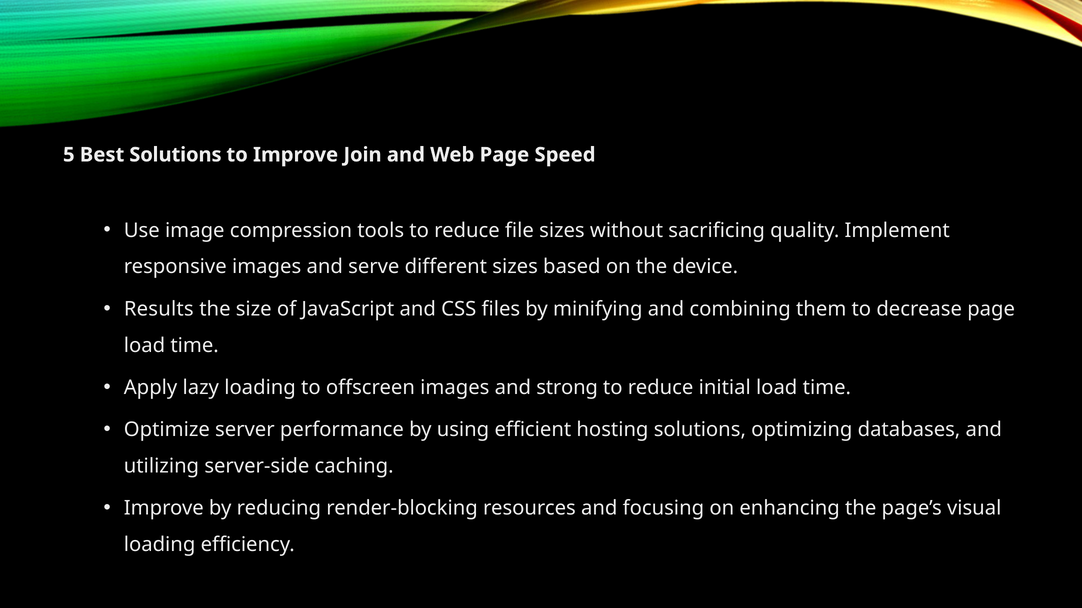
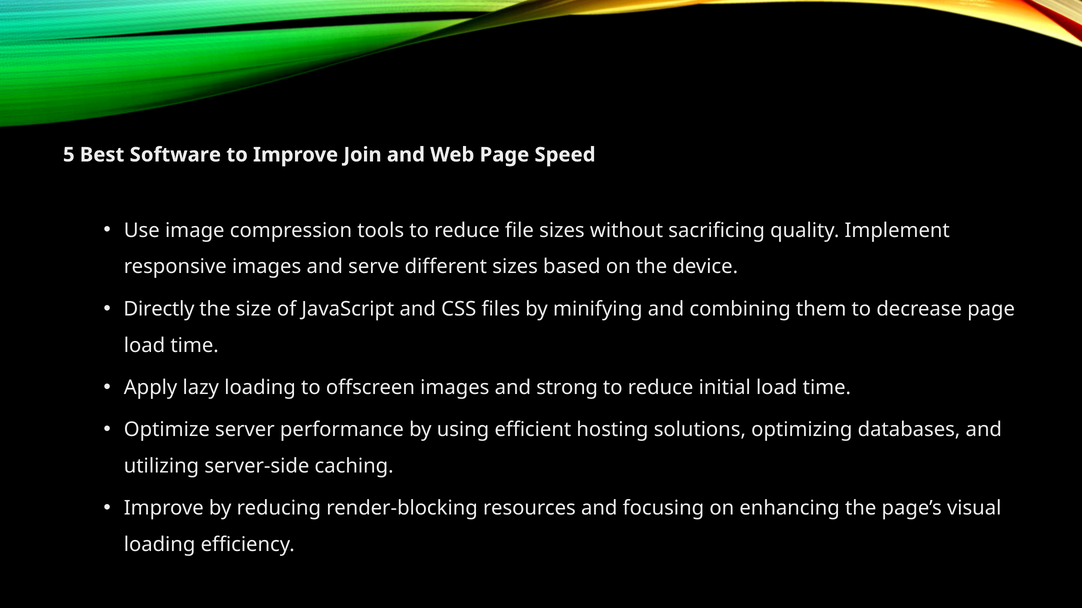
Best Solutions: Solutions -> Software (175, 155)
Results: Results -> Directly (159, 309)
